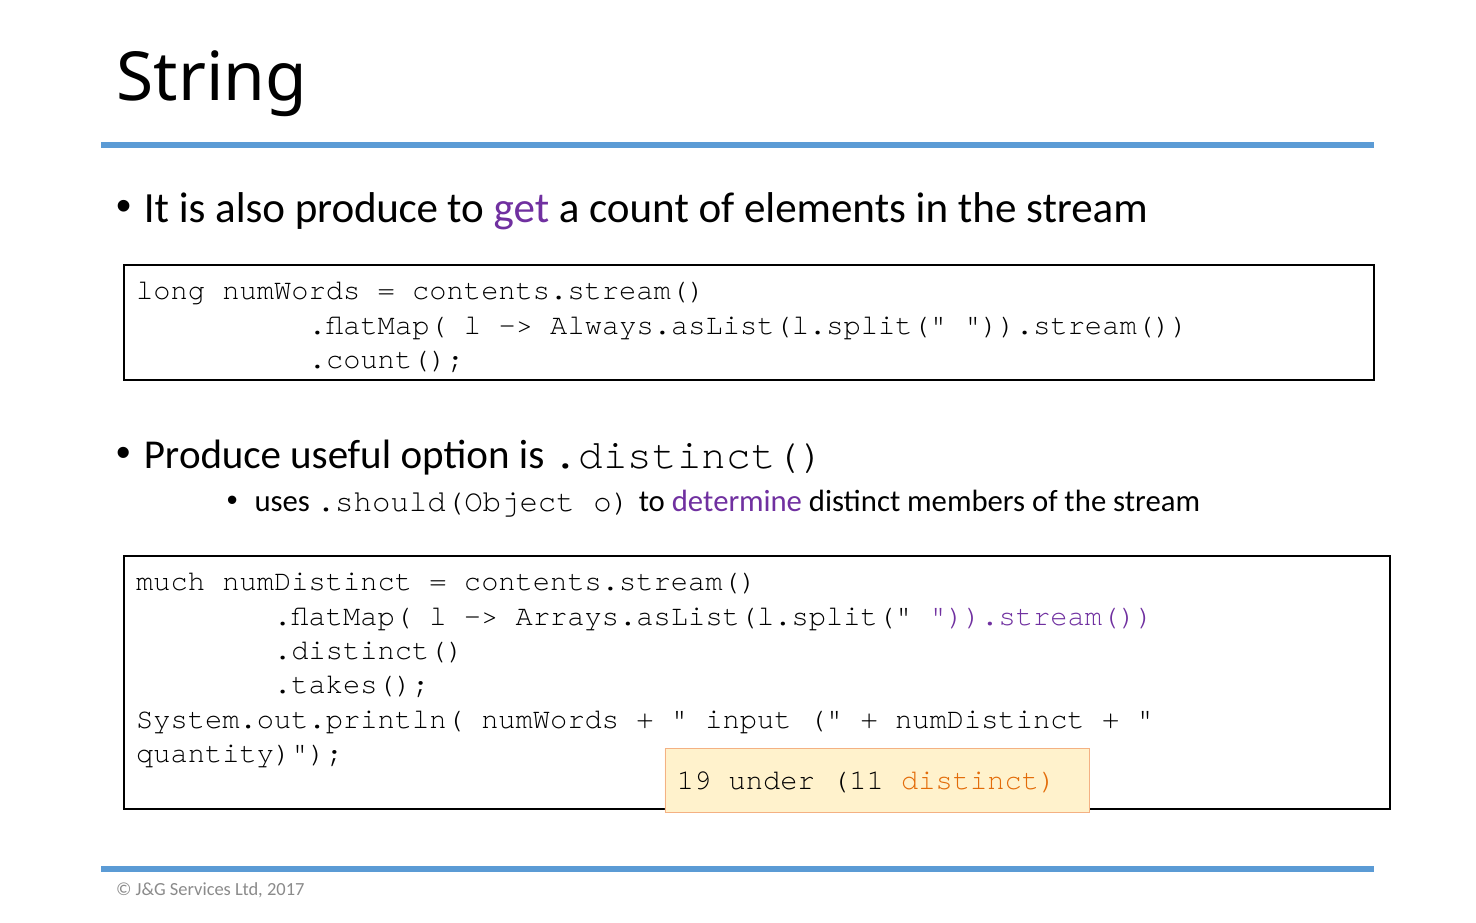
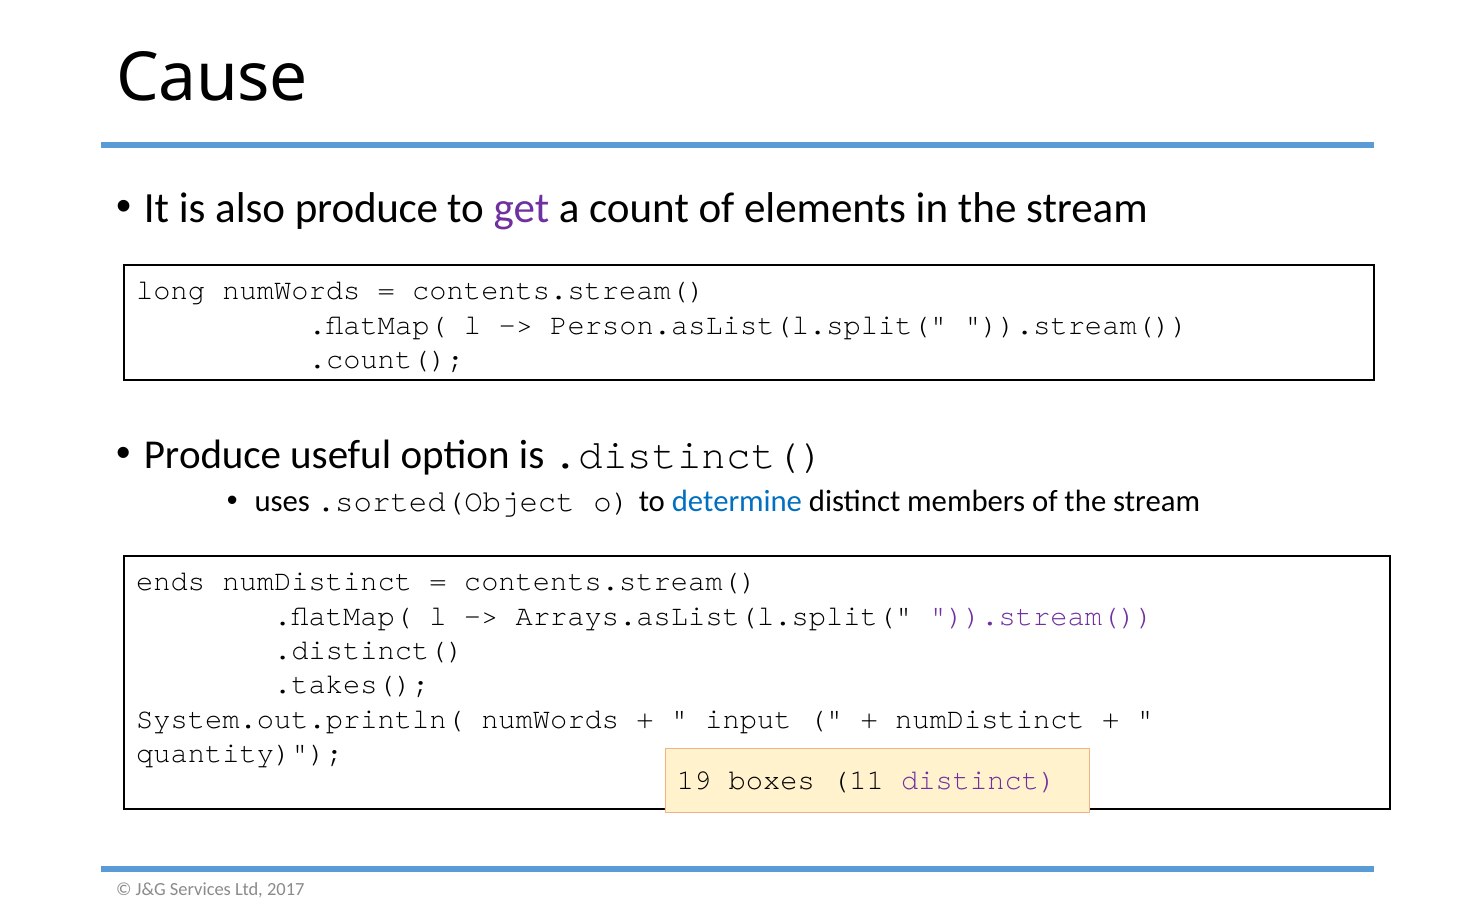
String: String -> Cause (212, 78)
Always.asList(l.split(: Always.asList(l.split( -> Person.asList(l.split( (749, 324)
.should(Object: .should(Object -> .sorted(Object (446, 501)
determine colour: purple -> blue (737, 501)
much: much -> ends (171, 581)
under: under -> boxes (772, 779)
distinct colour: orange -> purple (979, 779)
